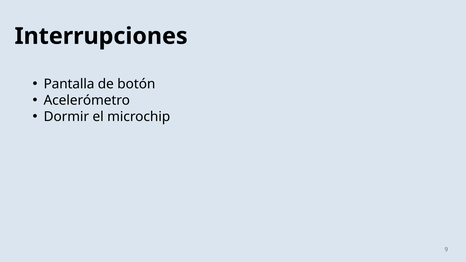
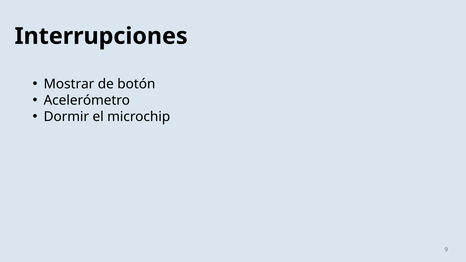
Pantalla: Pantalla -> Mostrar (69, 84)
